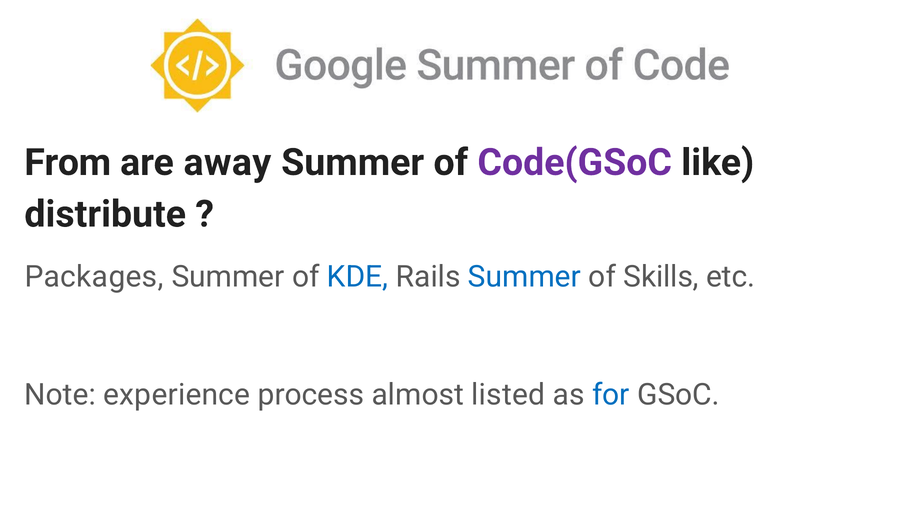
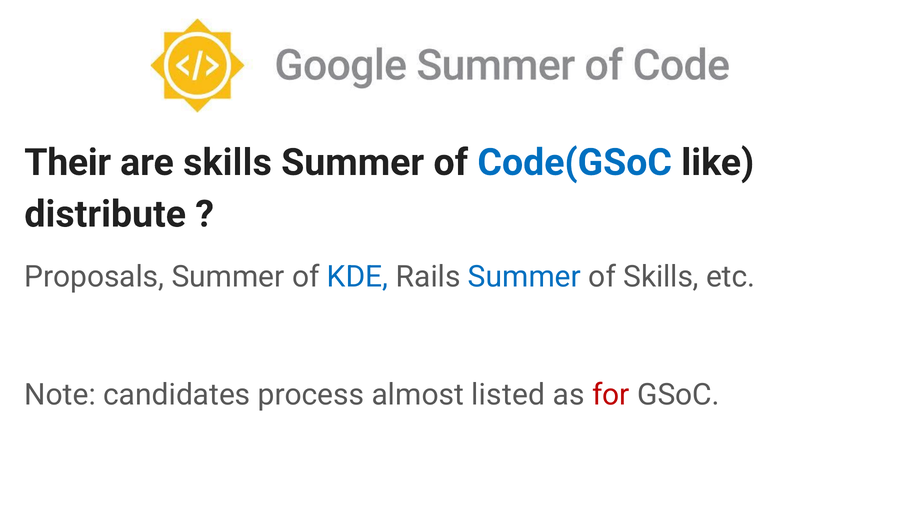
From: From -> Their (68, 163)
are away: away -> skills (227, 163)
Code(GSoC colour: purple -> blue (575, 163)
Packages: Packages -> Proposals (94, 277)
experience: experience -> candidates (177, 395)
for colour: blue -> red (611, 395)
